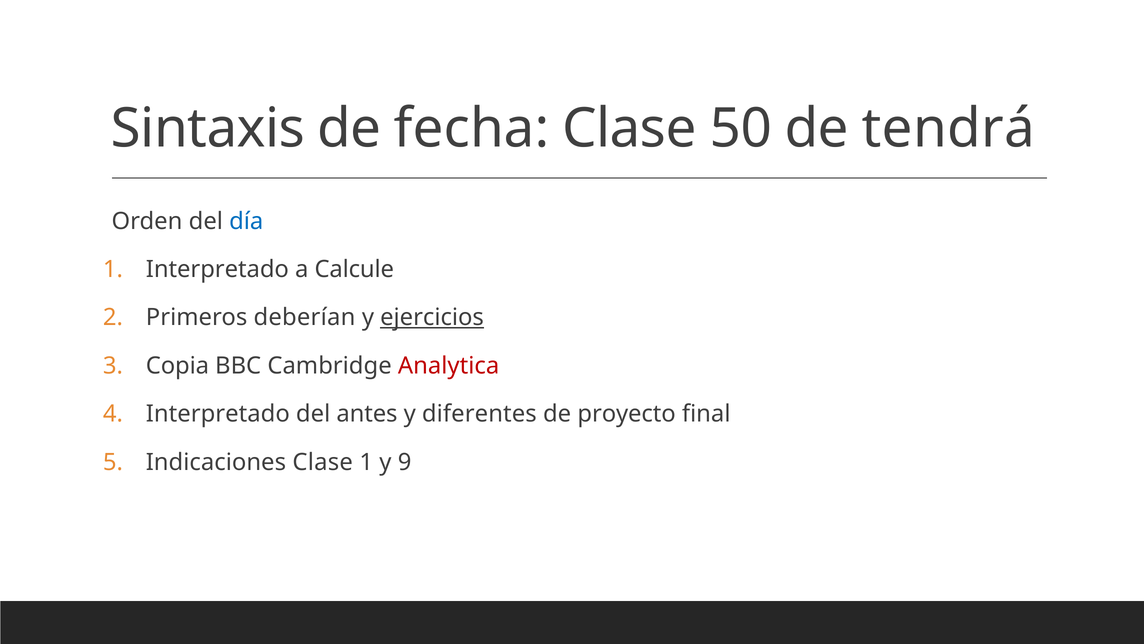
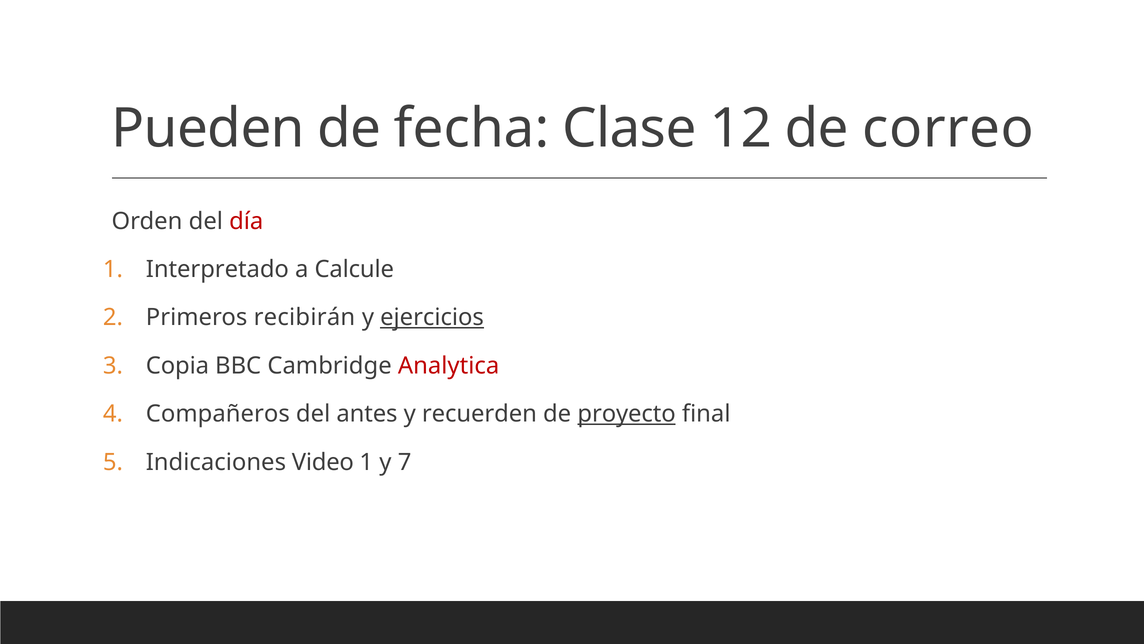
Sintaxis: Sintaxis -> Pueden (208, 129)
50: 50 -> 12 (741, 129)
tendrá: tendrá -> correo (948, 129)
día colour: blue -> red (246, 221)
deberían: deberían -> recibirán (304, 317)
Interpretado: Interpretado -> Compañeros (218, 414)
diferentes: diferentes -> recuerden (479, 414)
proyecto underline: none -> present (627, 414)
Indicaciones Clase: Clase -> Video (323, 462)
9: 9 -> 7 (405, 462)
